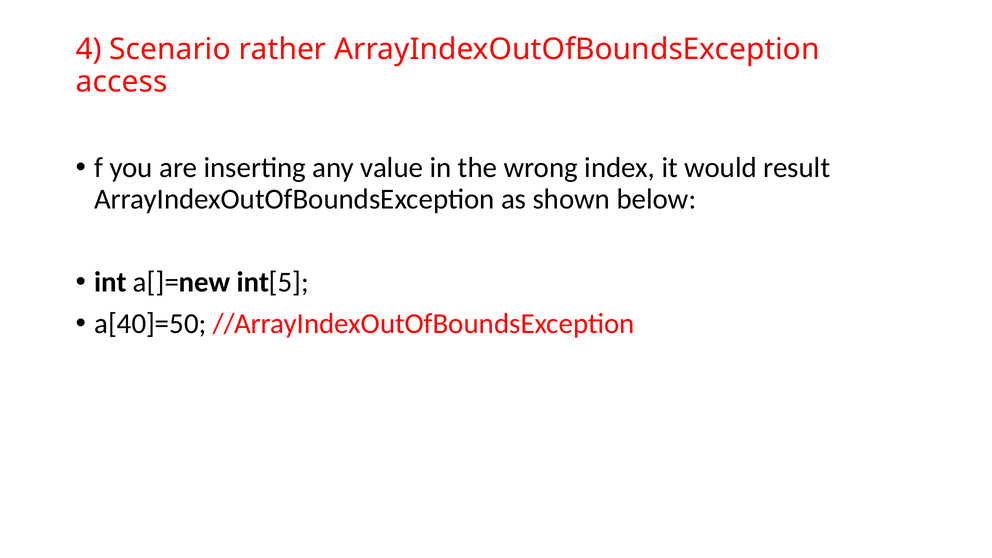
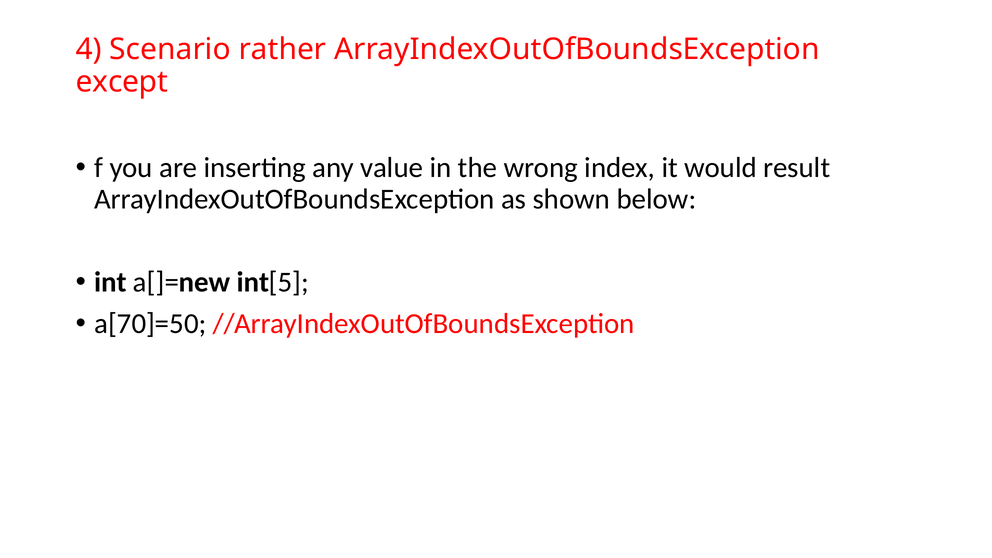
access: access -> except (122, 82)
a[40]=50: a[40]=50 -> a[70]=50 (150, 324)
